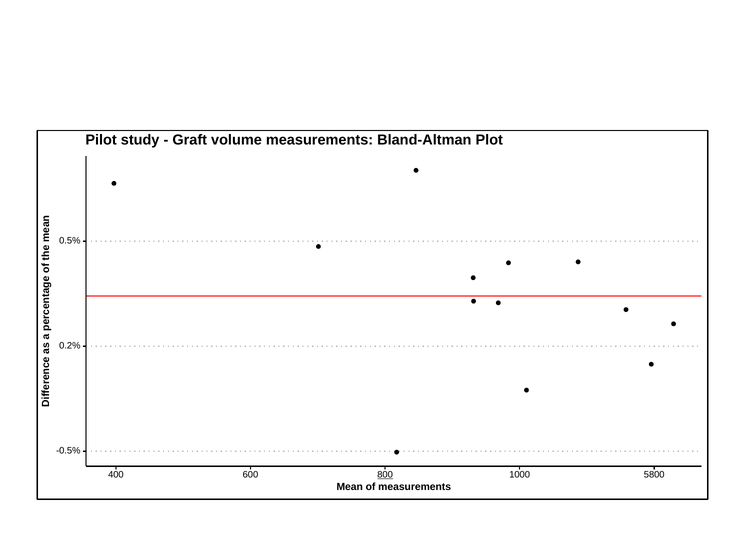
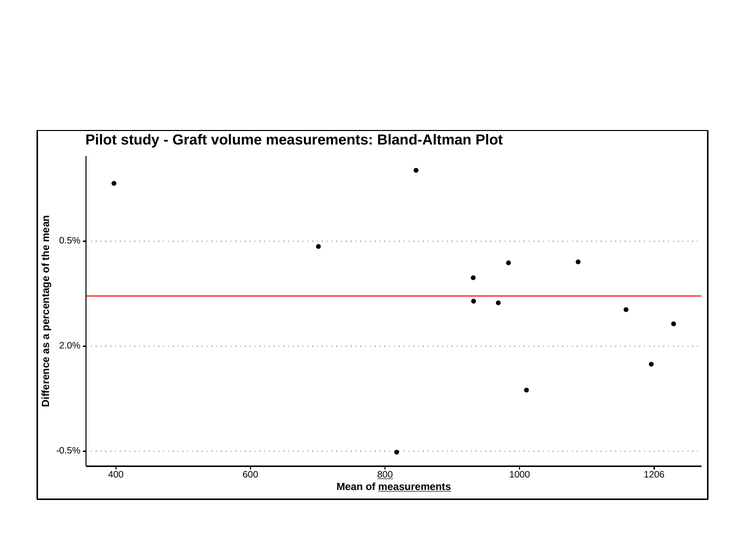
0.2%: 0.2% -> 2.0% (70, 346)
5800: 5800 -> 1206 (654, 475)
measurements underline: none -> present (415, 487)
